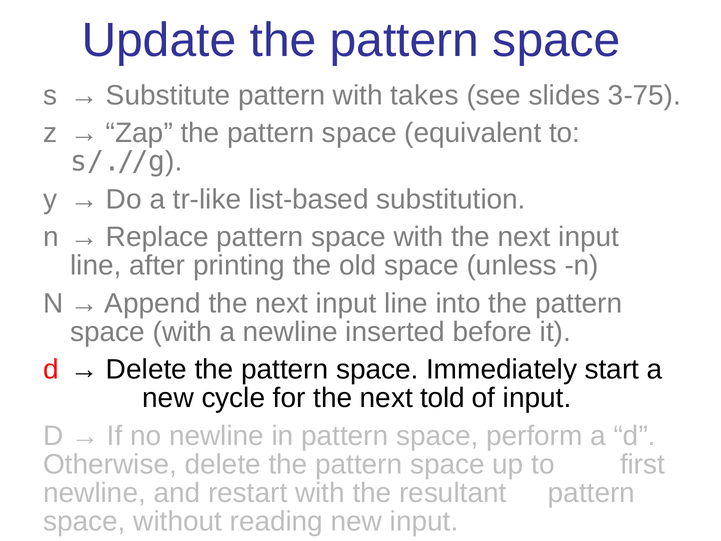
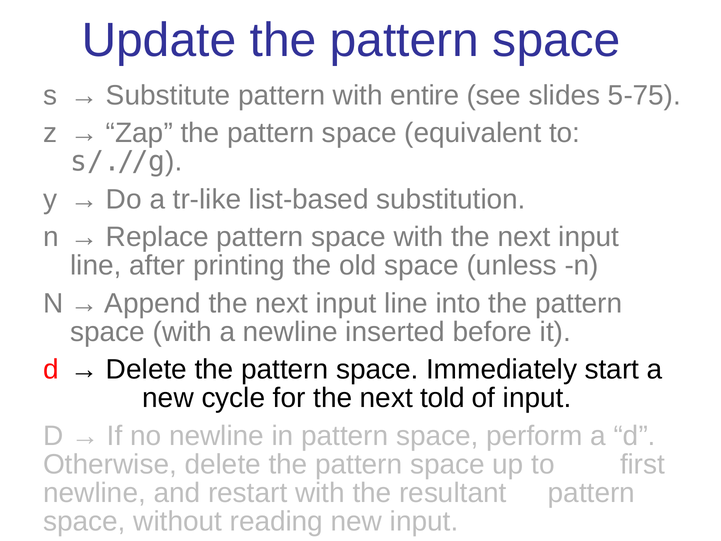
takes: takes -> entire (425, 95)
3-75: 3-75 -> 5-75 (645, 95)
